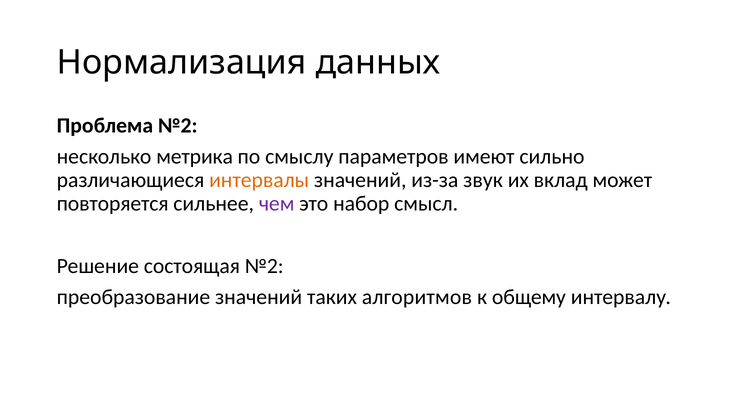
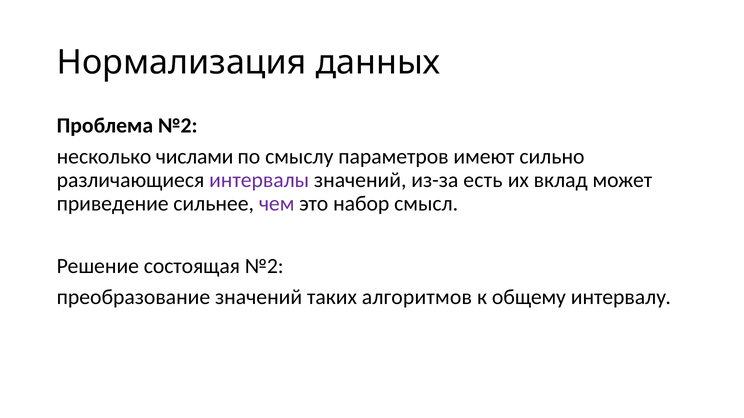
метрика: метрика -> числами (195, 157)
интервалы colour: orange -> purple (259, 180)
звук: звук -> есть (483, 180)
повторяется: повторяется -> приведение (113, 204)
